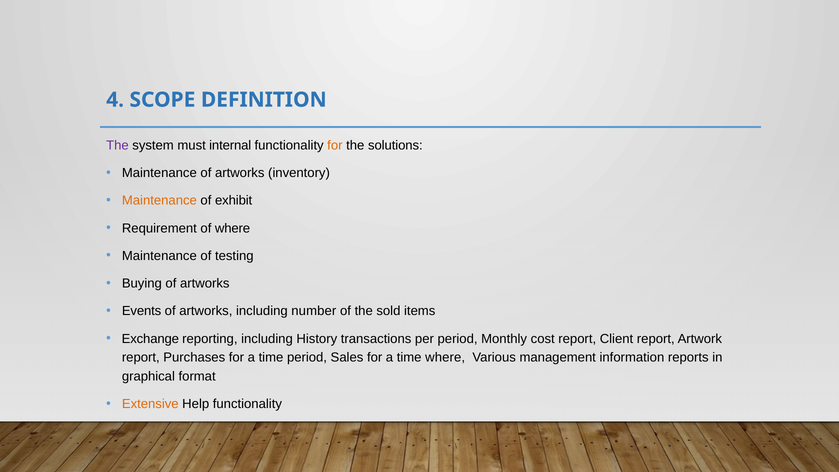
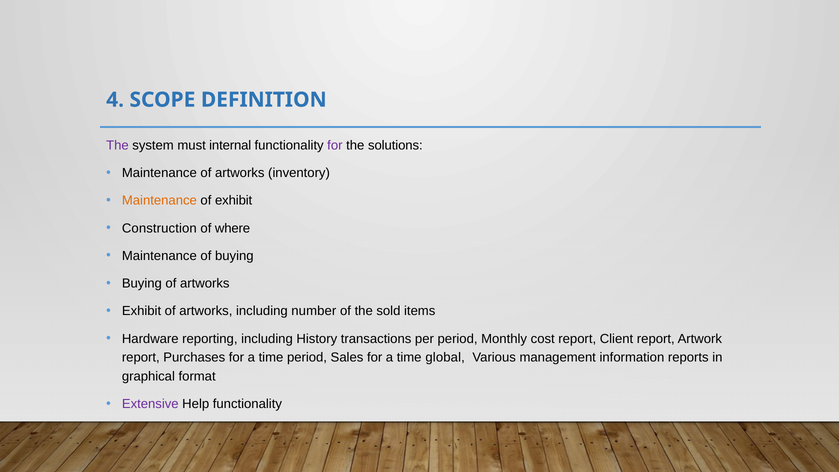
for colour: orange -> purple (335, 145)
Requirement: Requirement -> Construction (159, 228)
of testing: testing -> buying (234, 256)
Events: Events -> Exhibit (142, 311)
Exchange: Exchange -> Hardware (150, 339)
time where: where -> global (445, 358)
Extensive colour: orange -> purple (150, 404)
